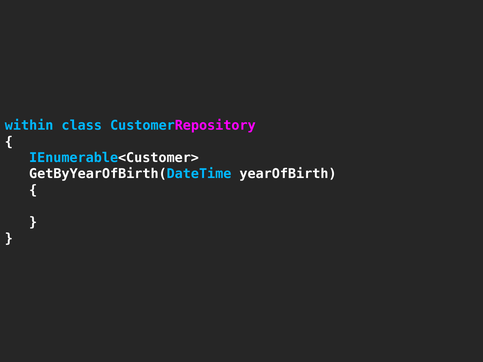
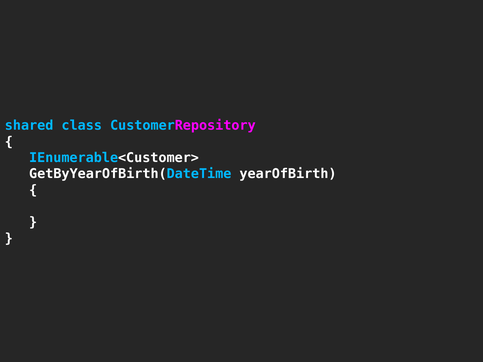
within: within -> shared (29, 126)
